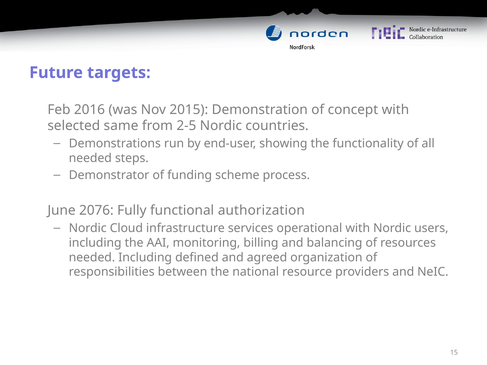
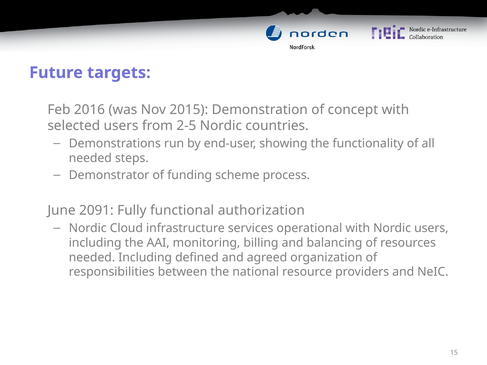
selected same: same -> users (121, 126)
2076: 2076 -> 2091 (96, 211)
